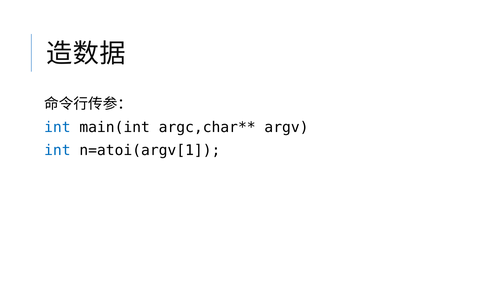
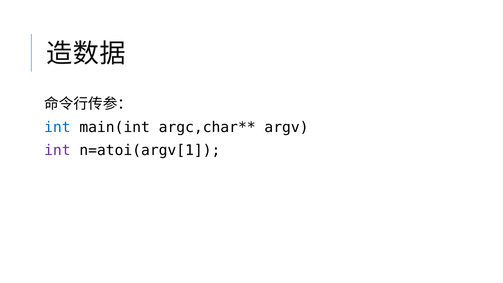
int colour: blue -> purple (57, 150)
